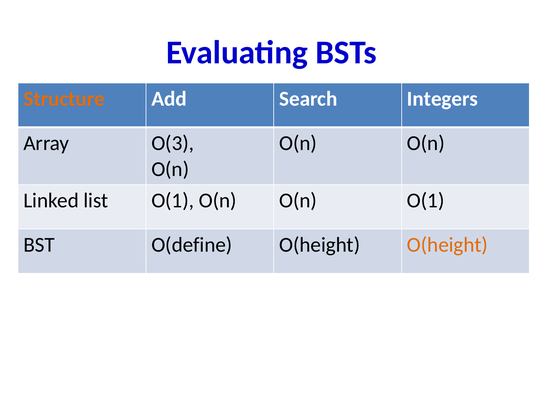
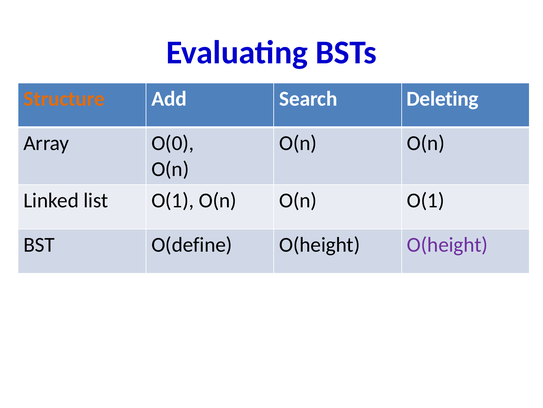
Integers: Integers -> Deleting (443, 99)
O(3: O(3 -> O(0 (173, 143)
O(height colour: orange -> purple (447, 244)
